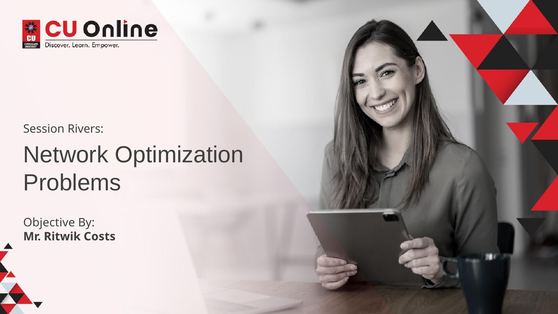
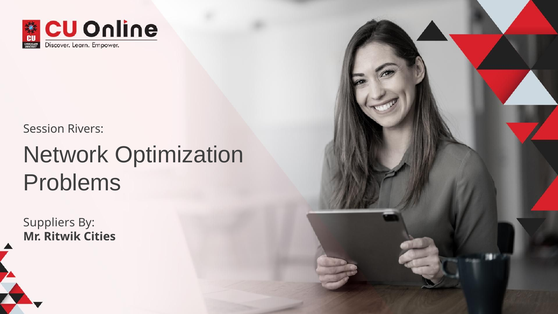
Objective: Objective -> Suppliers (49, 222)
Costs: Costs -> Cities (100, 236)
